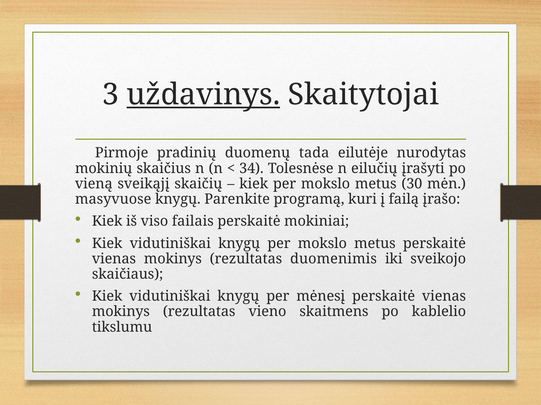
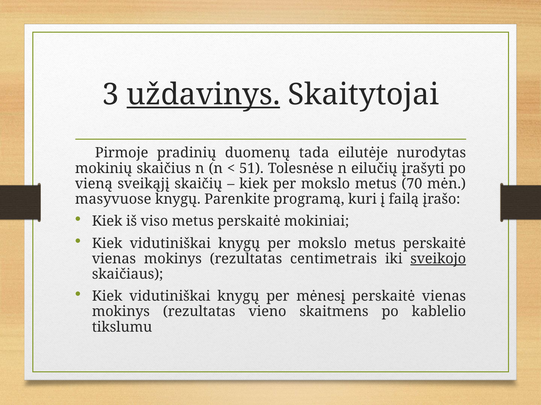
34: 34 -> 51 (251, 169)
30: 30 -> 70 (412, 184)
viso failais: failais -> metus (193, 222)
duomenimis: duomenimis -> centimetrais (333, 259)
sveikojo underline: none -> present (438, 259)
